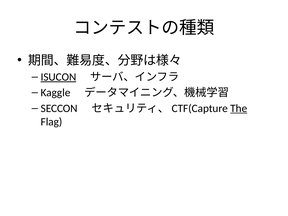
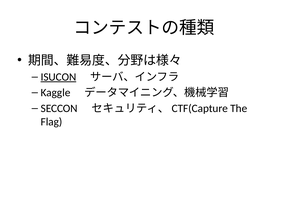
The underline: present -> none (239, 108)
